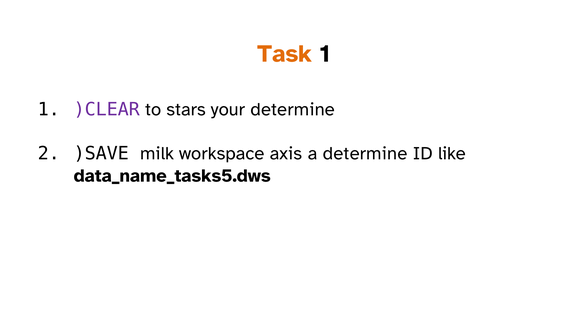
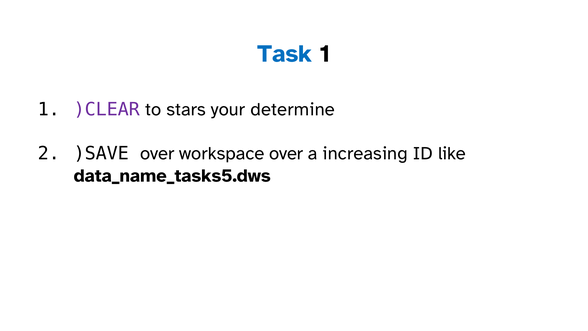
Task colour: orange -> blue (285, 54)
)SAVE milk: milk -> over (157, 153)
workspace axis: axis -> over (286, 153)
a determine: determine -> increasing (365, 153)
